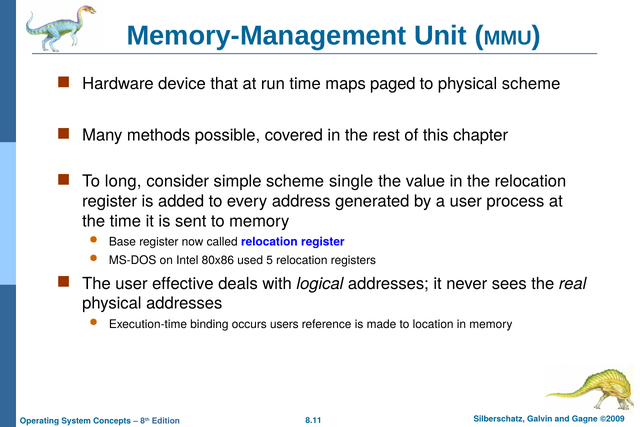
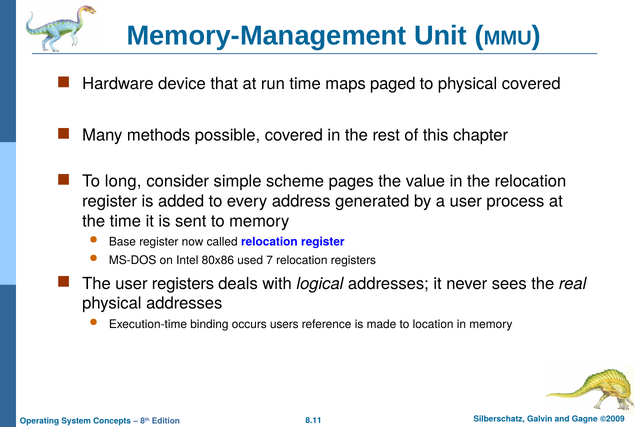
physical scheme: scheme -> covered (531, 84)
single: single -> pages (351, 181)
5: 5 -> 7 (270, 260)
user effective: effective -> registers (183, 283)
